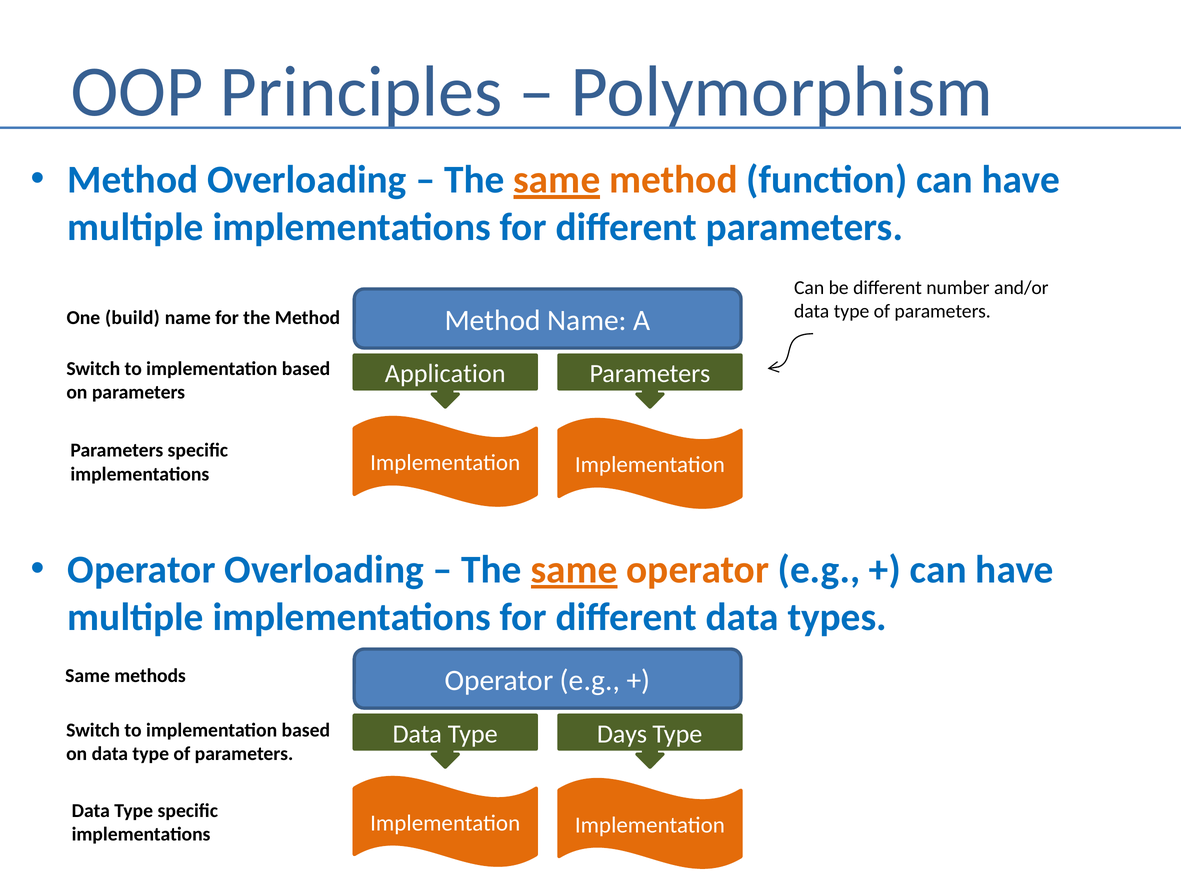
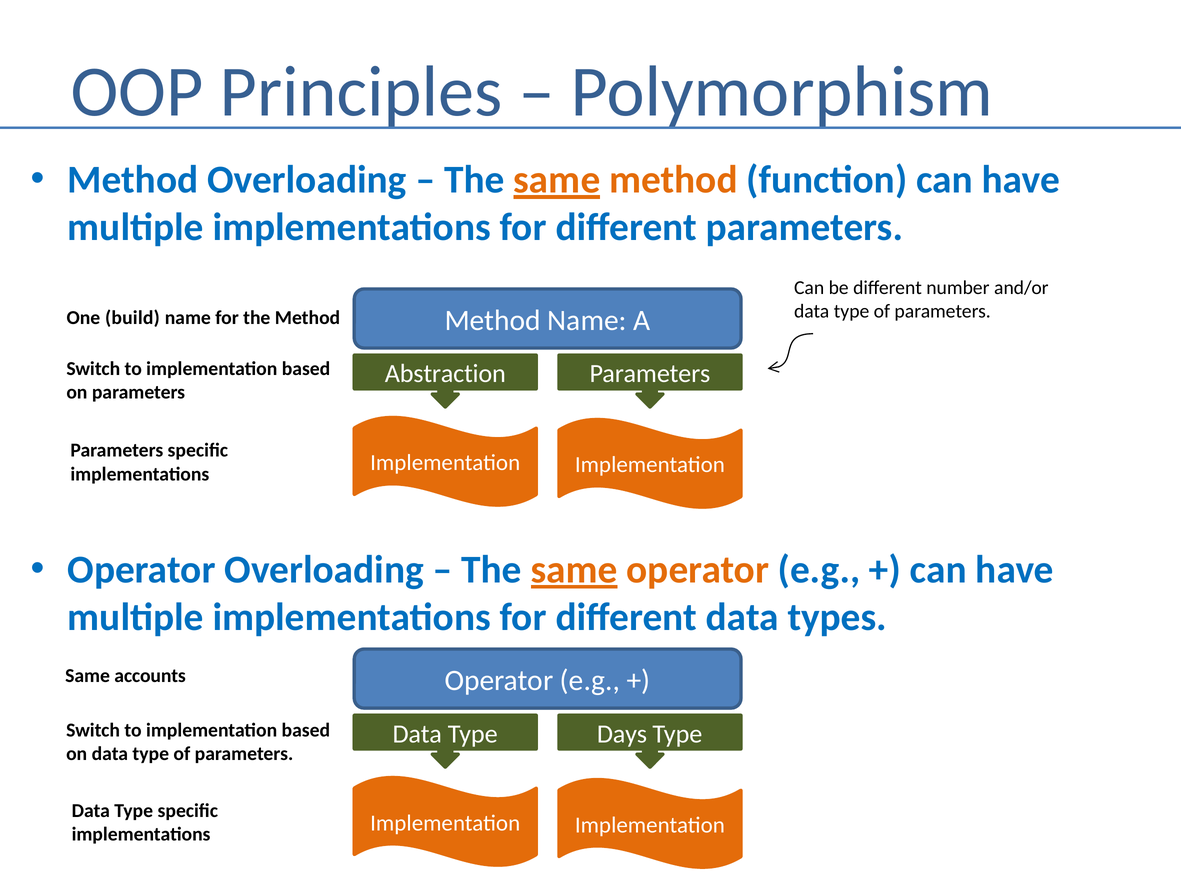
Application: Application -> Abstraction (445, 374)
methods: methods -> accounts (150, 676)
